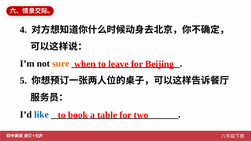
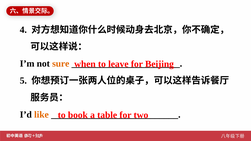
like colour: blue -> orange (41, 115)
